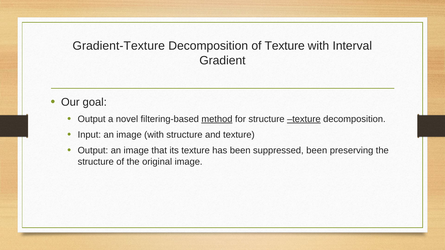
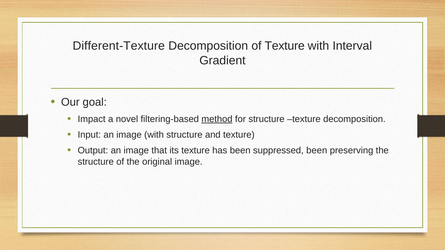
Gradient-Texture: Gradient-Texture -> Different-Texture (119, 46)
Output: Output -> Impact (92, 119)
texture underline: present -> none (304, 119)
